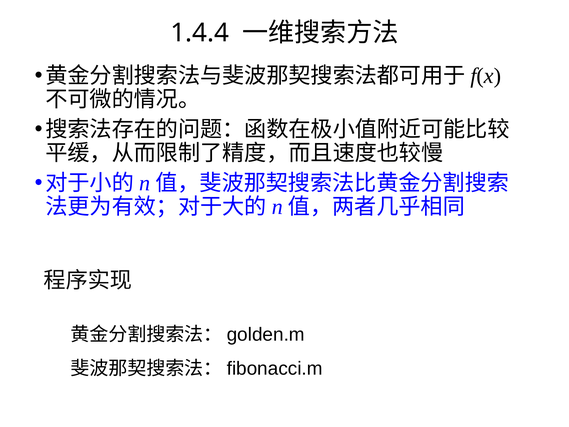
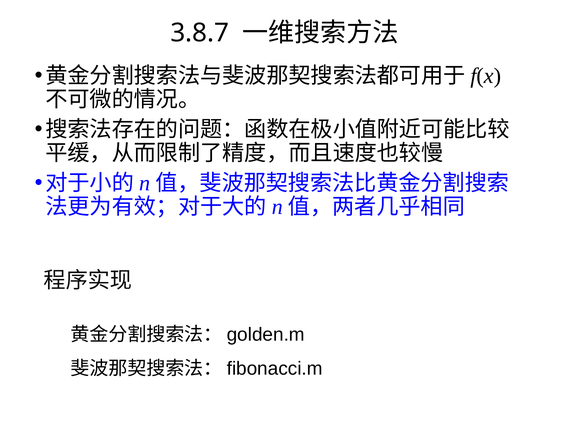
1.4.4: 1.4.4 -> 3.8.7 (200, 33)
